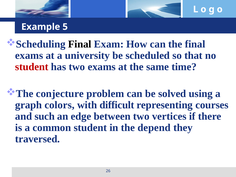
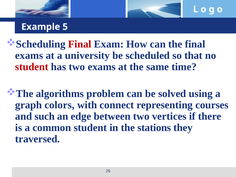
Final colour: black -> red (80, 44)
conjecture: conjecture -> algorithms (60, 94)
difficult: difficult -> connect (117, 105)
depend: depend -> stations (154, 128)
